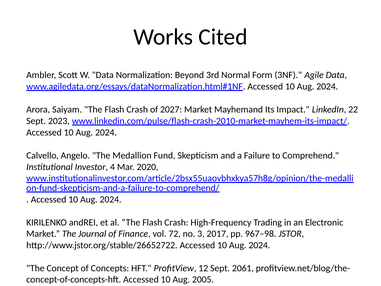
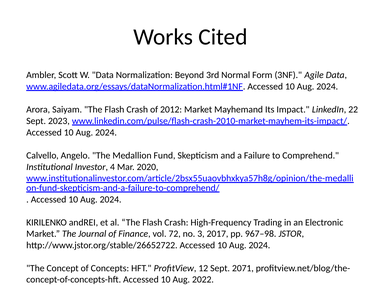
2027: 2027 -> 2012 (171, 109)
2061: 2061 -> 2071 (243, 268)
2005: 2005 -> 2022 (203, 279)
